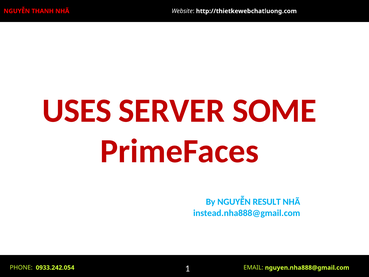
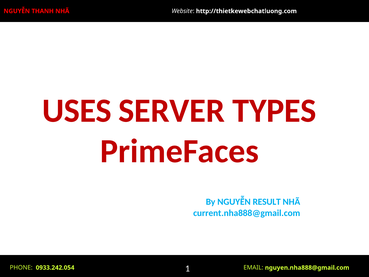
SOME: SOME -> TYPES (274, 111)
instead.nha888@gmail.com: instead.nha888@gmail.com -> current.nha888@gmail.com (247, 213)
